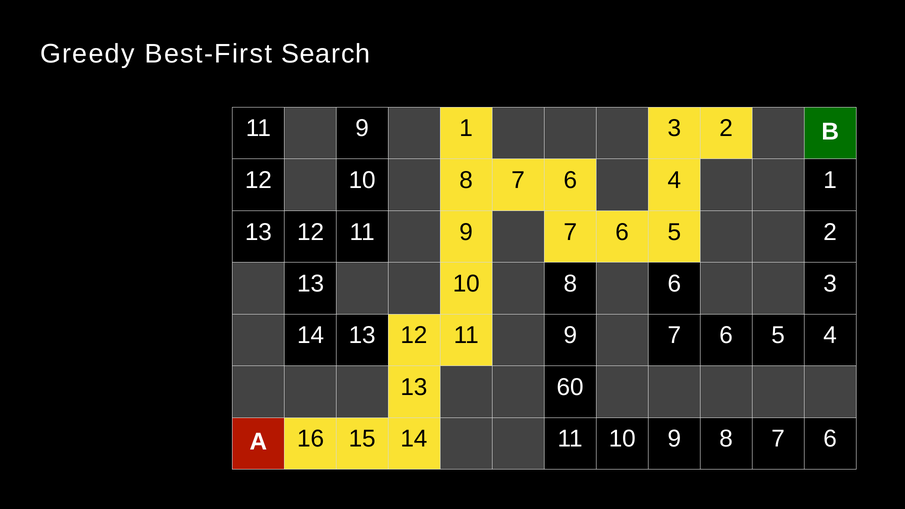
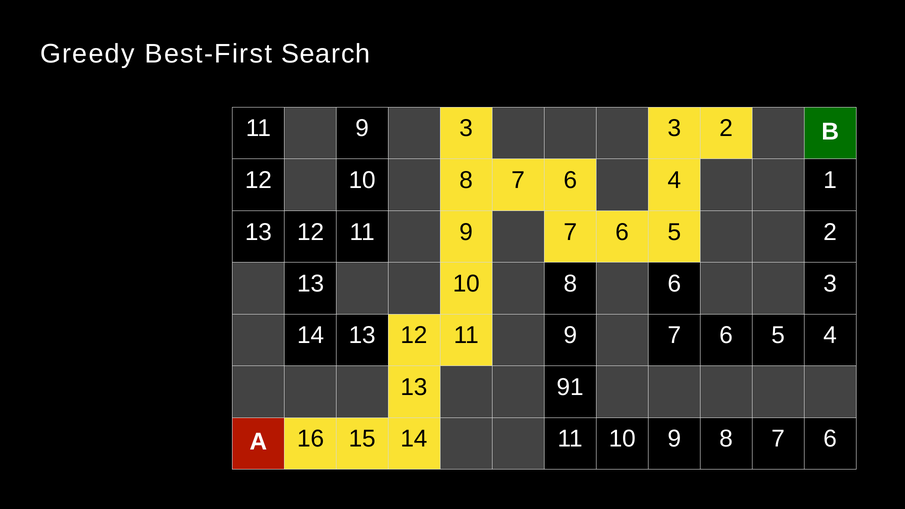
9 1: 1 -> 3 (466, 128)
60: 60 -> 91 (570, 387)
